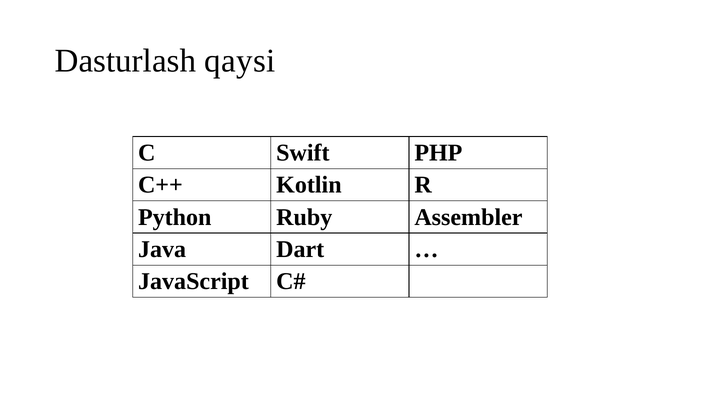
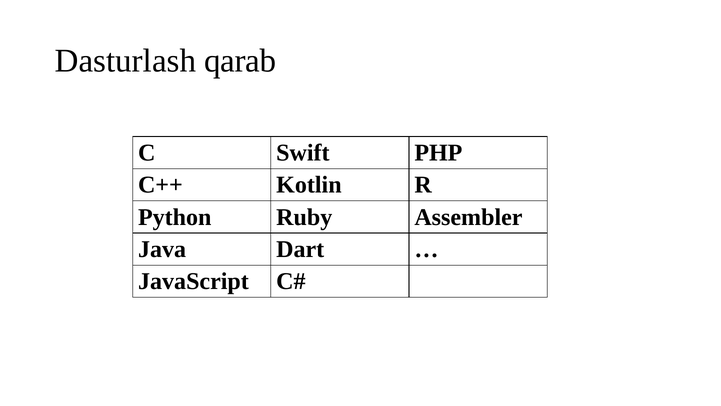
qaysi: qaysi -> qarab (240, 61)
